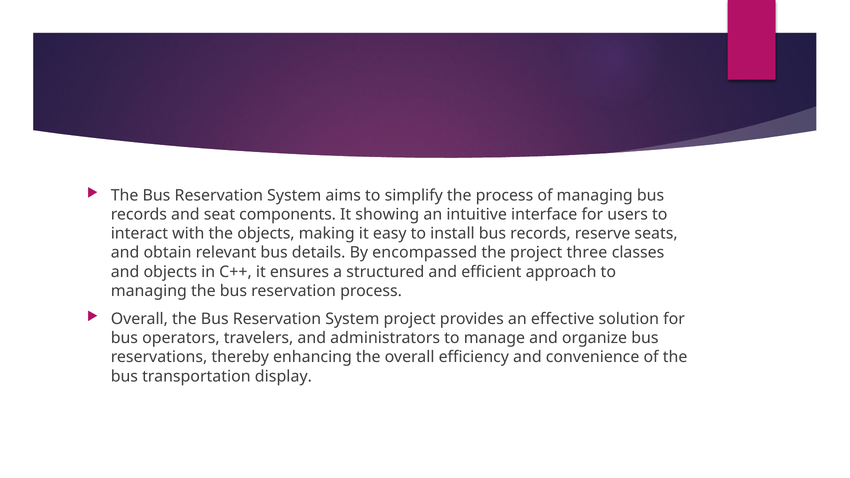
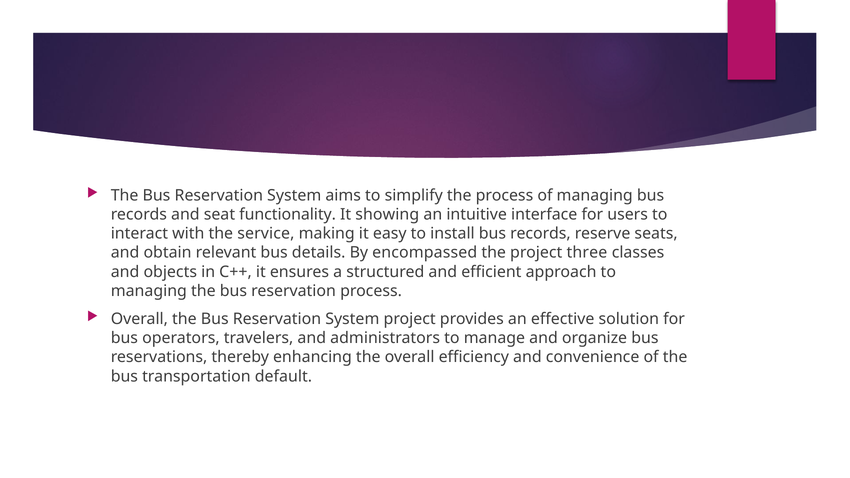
components: components -> functionality (288, 215)
the objects: objects -> service (266, 234)
display: display -> default (283, 376)
